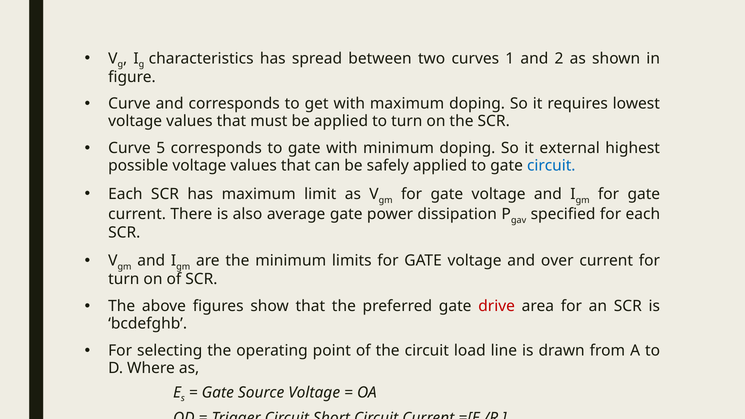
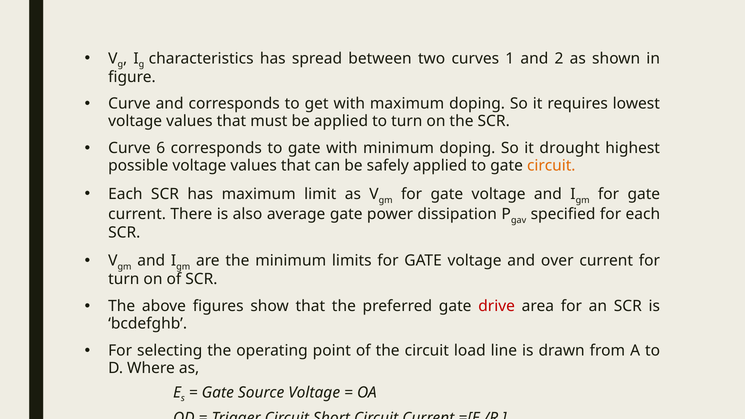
5: 5 -> 6 (161, 148)
external: external -> drought (570, 148)
circuit colour: blue -> orange (551, 166)
